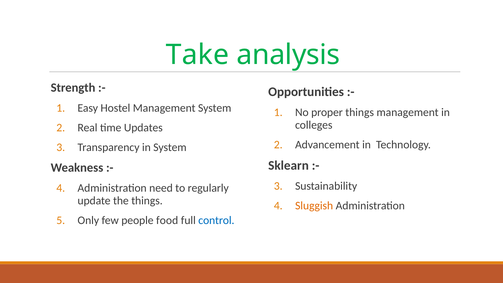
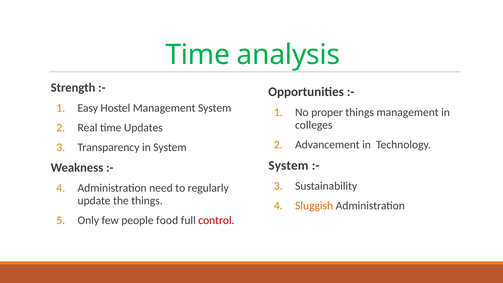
Take: Take -> Time (198, 55)
Sklearn: Sklearn -> System (288, 165)
control colour: blue -> red (216, 220)
